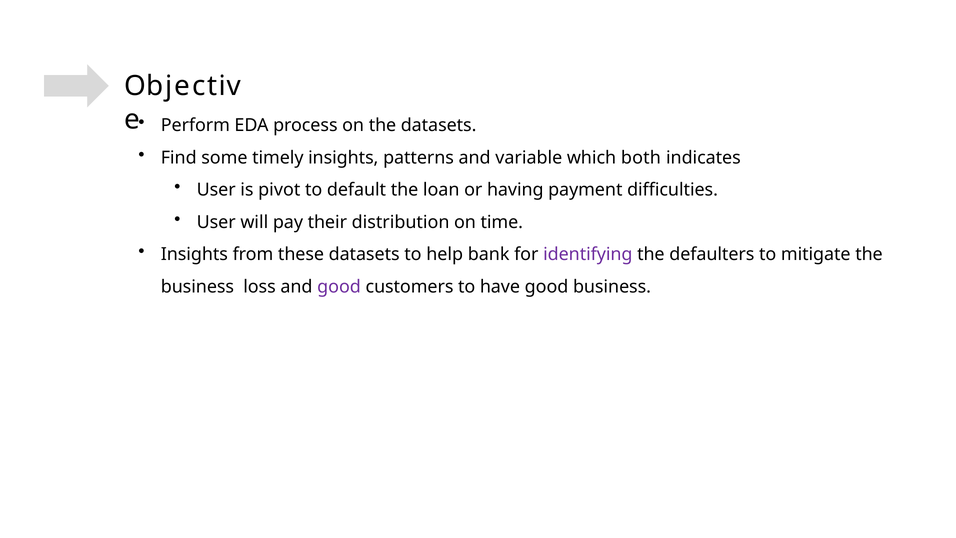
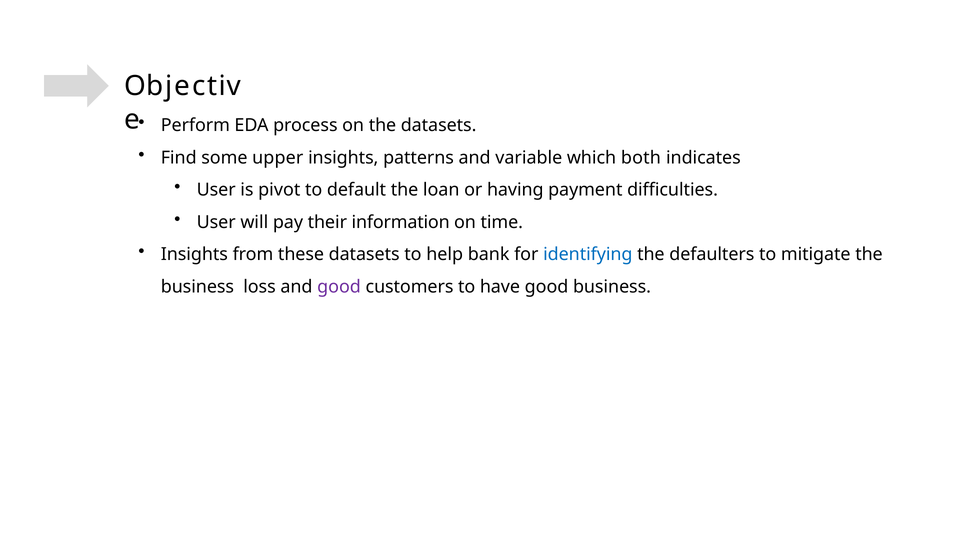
timely: timely -> upper (278, 158)
distribution: distribution -> information (401, 222)
identifying colour: purple -> blue (588, 254)
